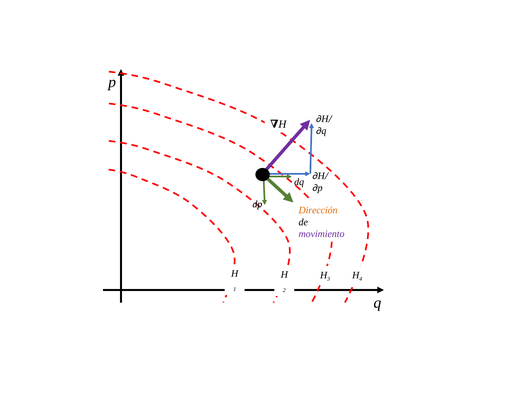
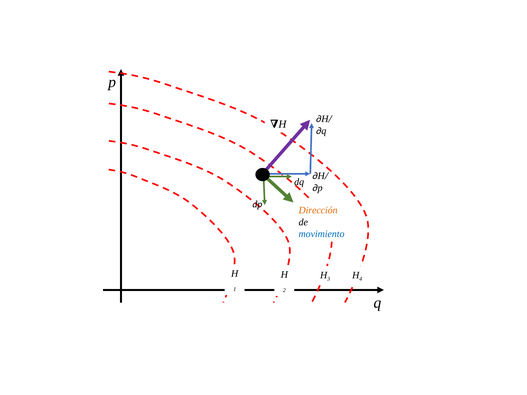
movimiento colour: purple -> blue (322, 234)
